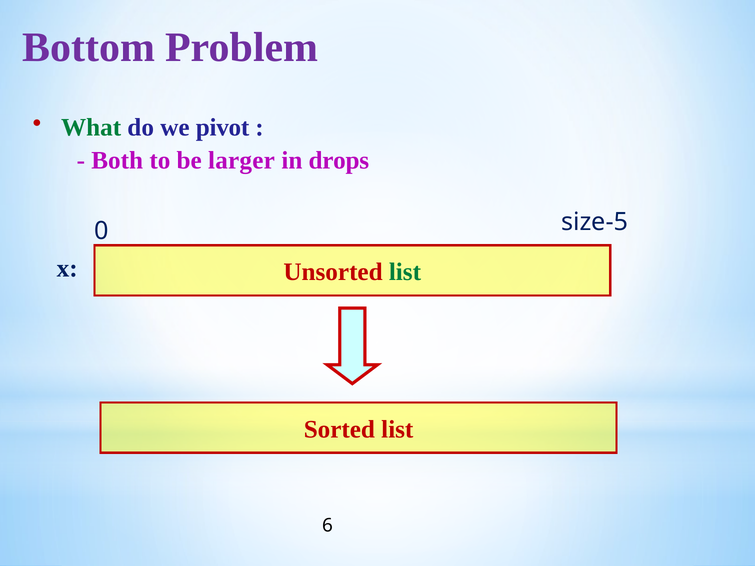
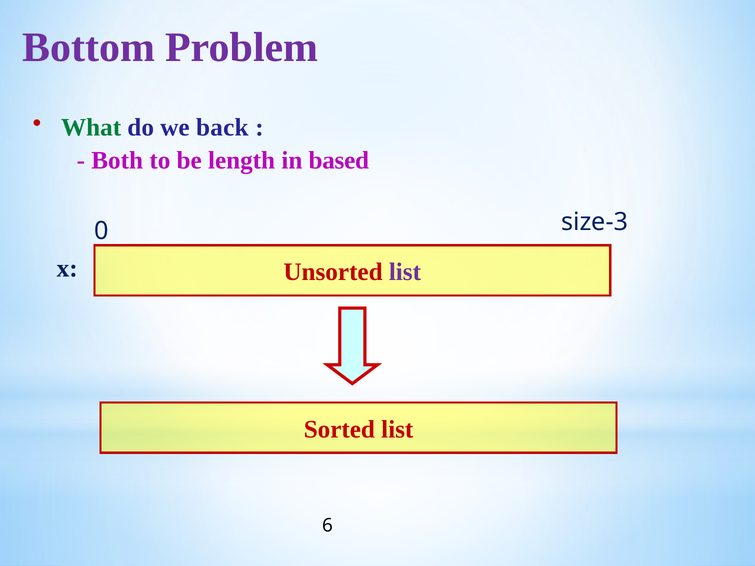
pivot: pivot -> back (222, 128)
larger: larger -> length (242, 160)
drops: drops -> based (339, 160)
size-5: size-5 -> size-3 (595, 222)
list colour: green -> purple (405, 272)
